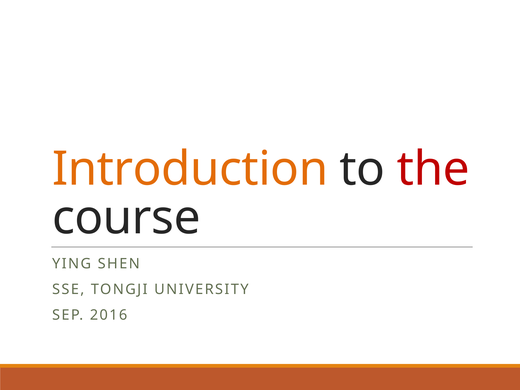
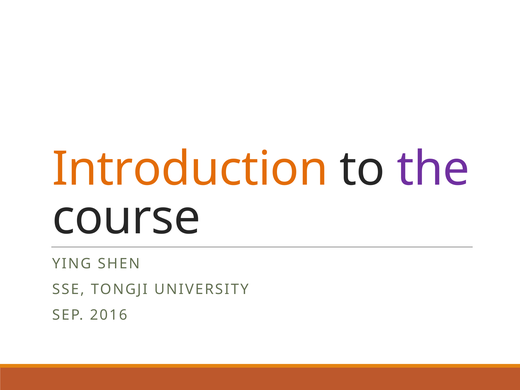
the colour: red -> purple (433, 169)
